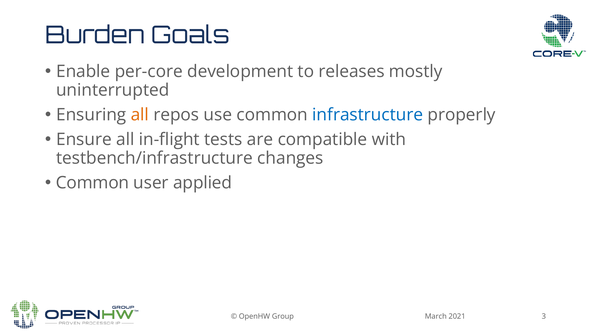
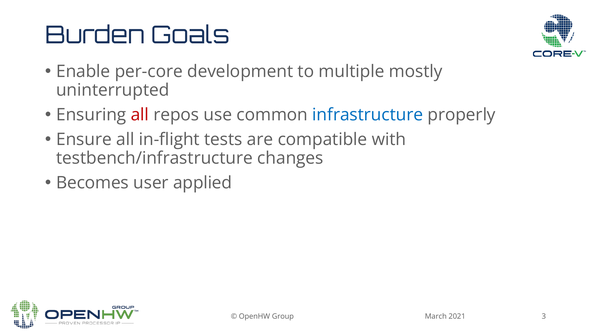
releases: releases -> multiple (352, 72)
all colour: orange -> red (140, 115)
Common: Common -> Becomes (93, 183)
